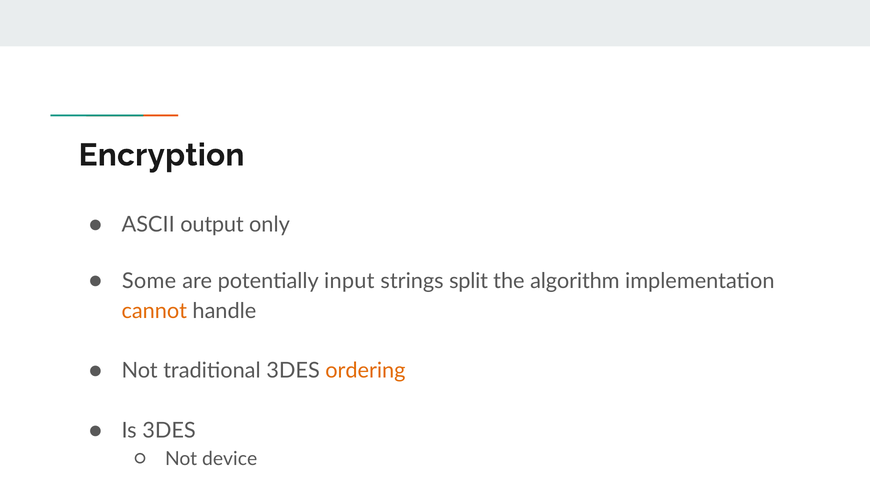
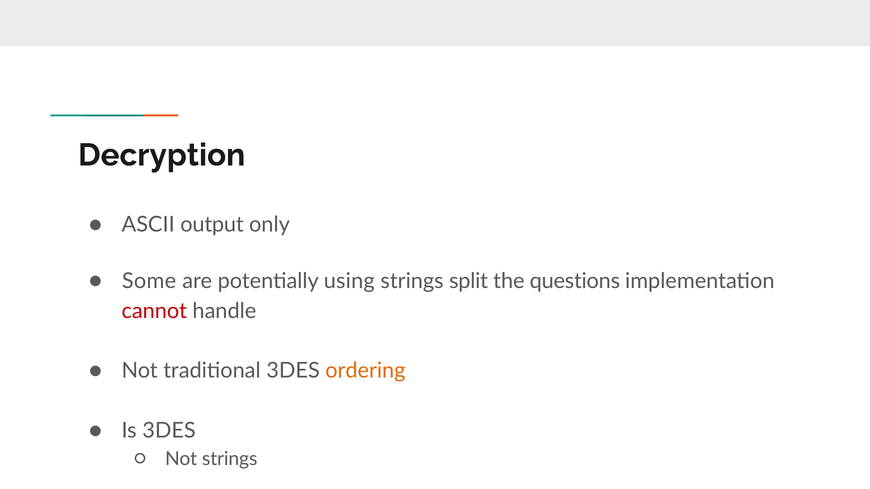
Encryption: Encryption -> Decryption (162, 155)
input: input -> using (349, 281)
algorithm: algorithm -> questions (575, 281)
cannot colour: orange -> red (154, 311)
Not device: device -> strings (230, 459)
